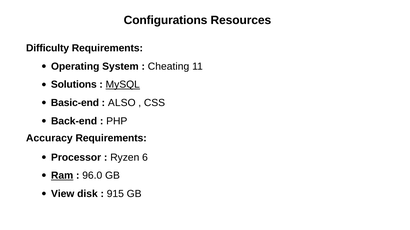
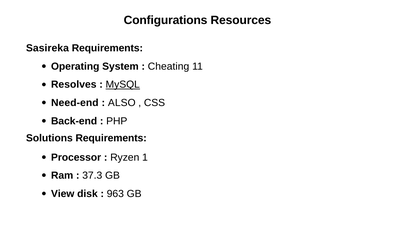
Difficulty: Difficulty -> Sasireka (47, 48)
Solutions: Solutions -> Resolves (74, 85)
Basic-end: Basic-end -> Need-end (75, 103)
Accuracy: Accuracy -> Solutions (49, 139)
6: 6 -> 1 (145, 158)
Ram underline: present -> none (62, 176)
96.0: 96.0 -> 37.3 (92, 176)
915: 915 -> 963 (115, 194)
